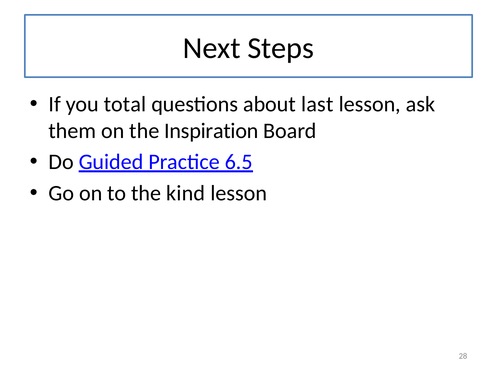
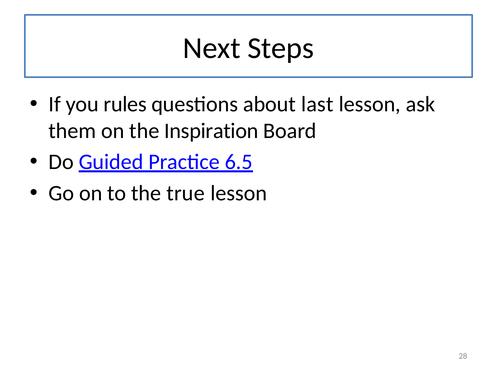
total: total -> rules (125, 104)
kind: kind -> true (186, 193)
